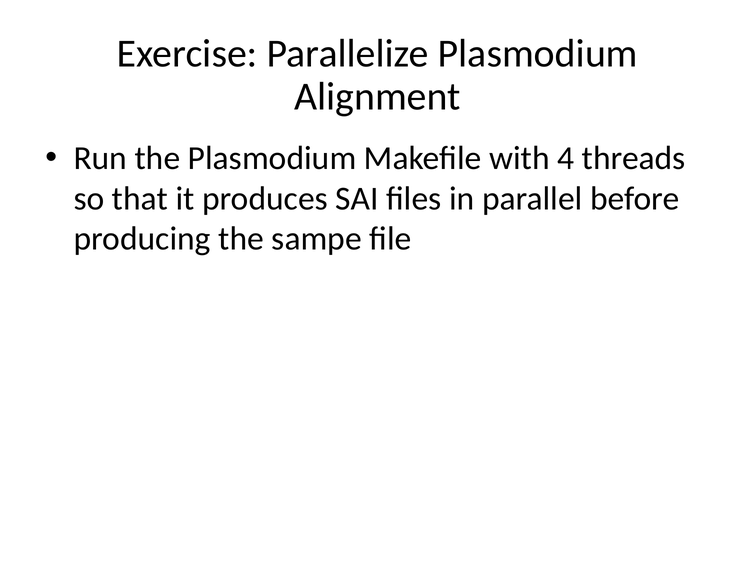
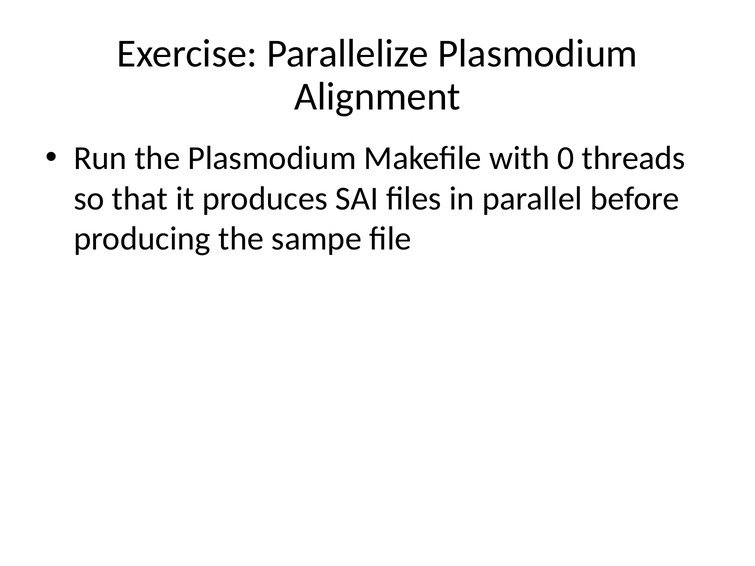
4: 4 -> 0 (566, 158)
